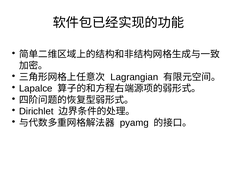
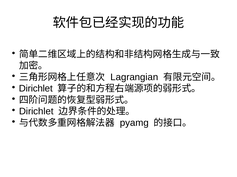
Lapalce: Lapalce -> Dirichlet (36, 89)
